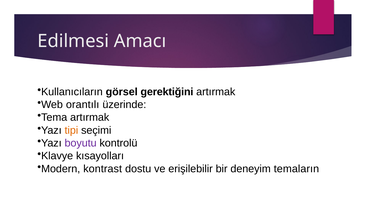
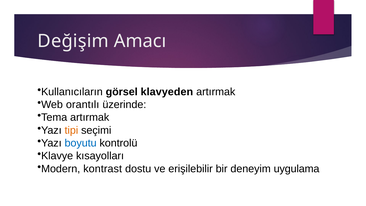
Edilmesi: Edilmesi -> Değişim (73, 41)
gerektiğini: gerektiğini -> klavyeden (167, 92)
boyutu colour: purple -> blue (81, 143)
temaların: temaların -> uygulama (297, 169)
